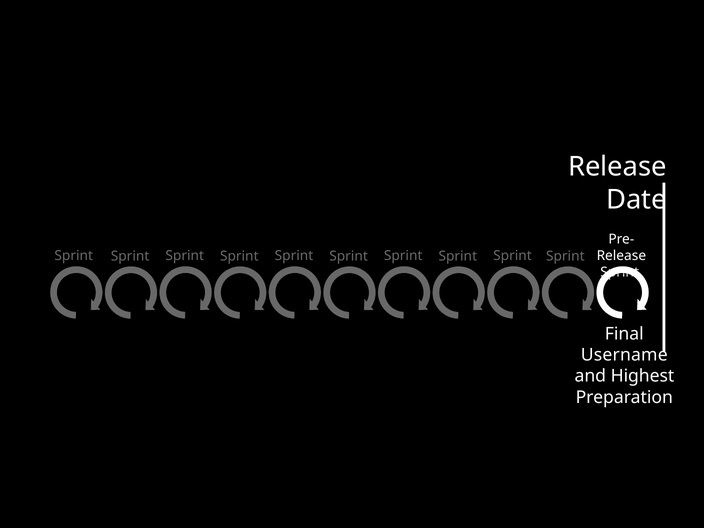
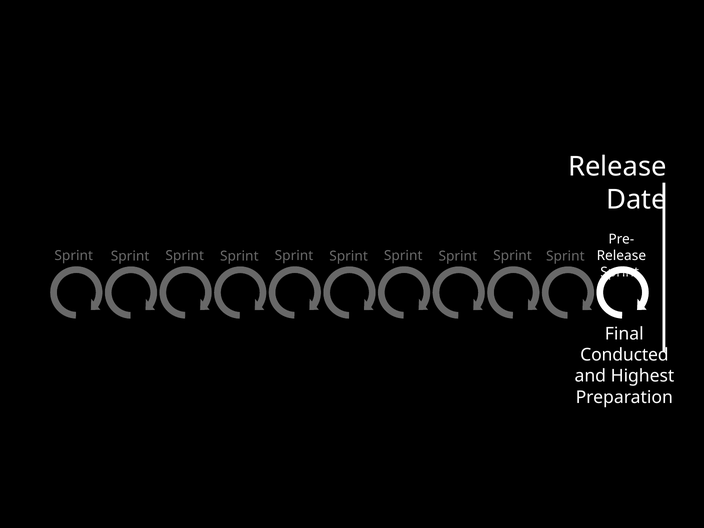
Username: Username -> Conducted (624, 355)
